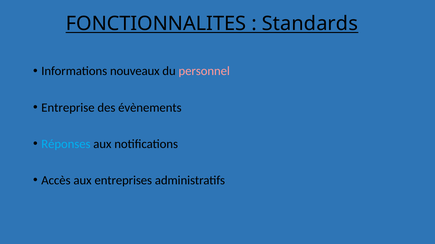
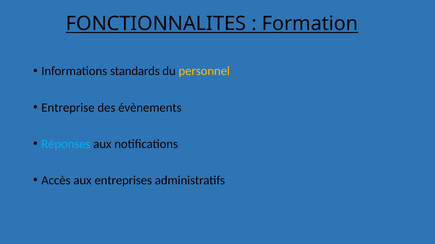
Standards: Standards -> Formation (310, 24)
nouveaux: nouveaux -> standards (135, 71)
personnel colour: pink -> yellow (204, 71)
